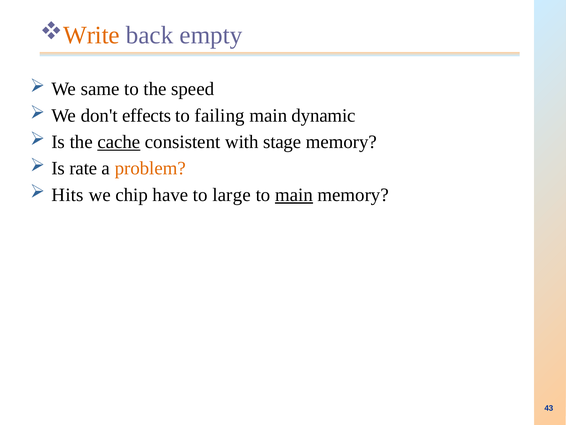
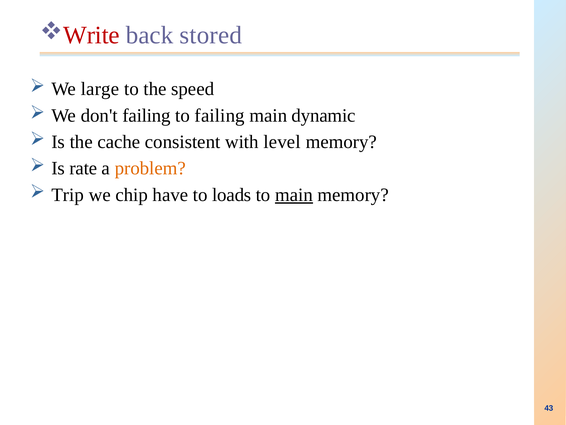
Write colour: orange -> red (91, 35)
empty: empty -> stored (211, 35)
same: same -> large (100, 89)
don't effects: effects -> failing (147, 115)
cache underline: present -> none (119, 142)
stage: stage -> level (282, 142)
Hits: Hits -> Trip (68, 195)
large: large -> loads (232, 195)
